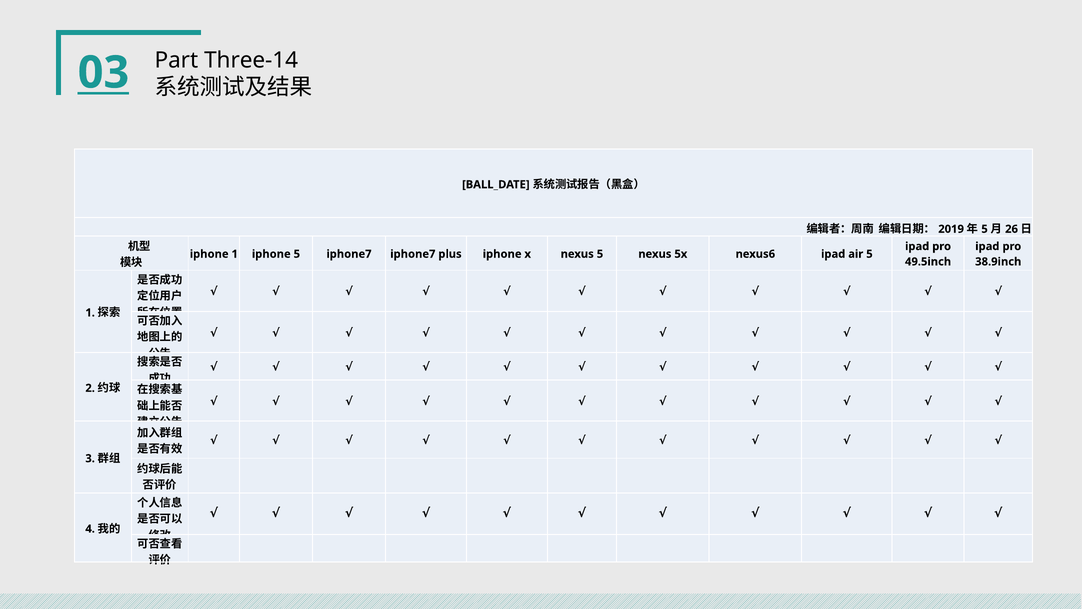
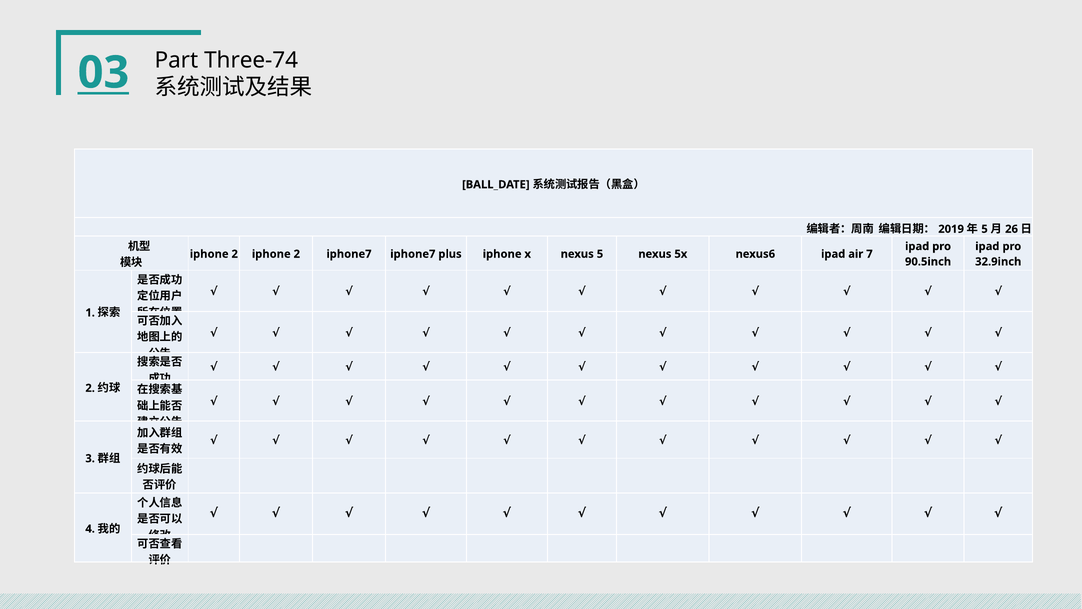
Three-14: Three-14 -> Three-74 (251, 60)
1: 1 -> 2 (235, 254)
5: 5 -> 2 (297, 254)
air 5: 5 -> 7 (869, 254)
49.5inch: 49.5inch -> 90.5inch (928, 262)
38.9inch: 38.9inch -> 32.9inch (998, 262)
